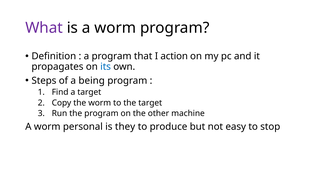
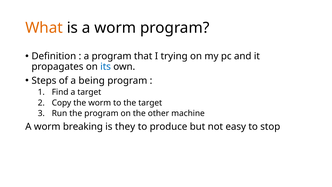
What colour: purple -> orange (44, 28)
action: action -> trying (174, 56)
personal: personal -> breaking (83, 126)
